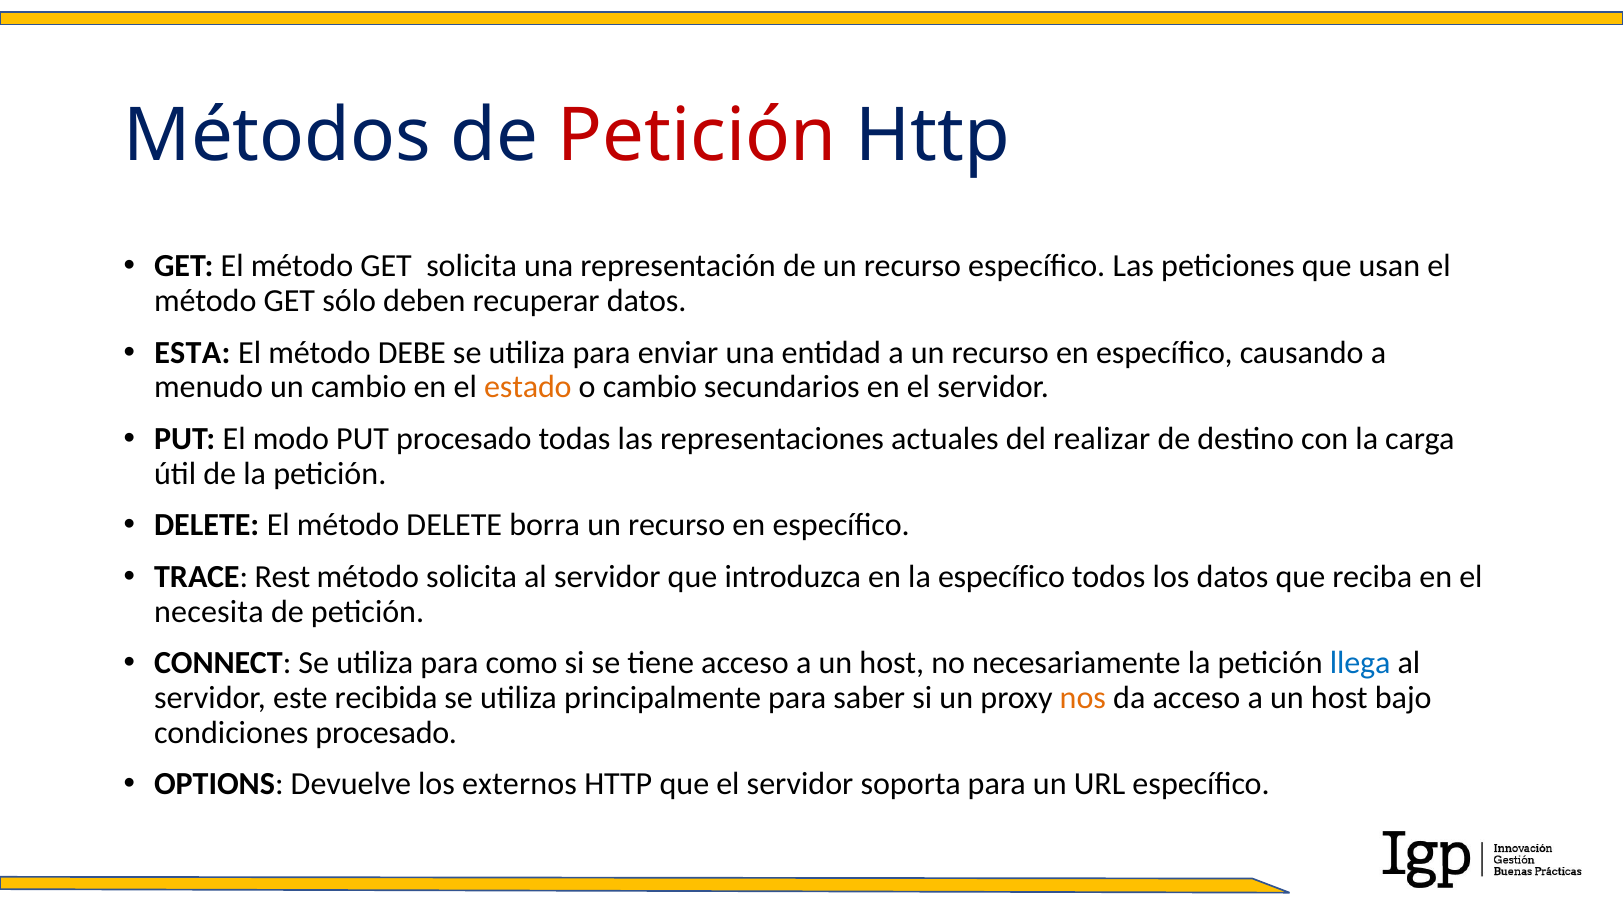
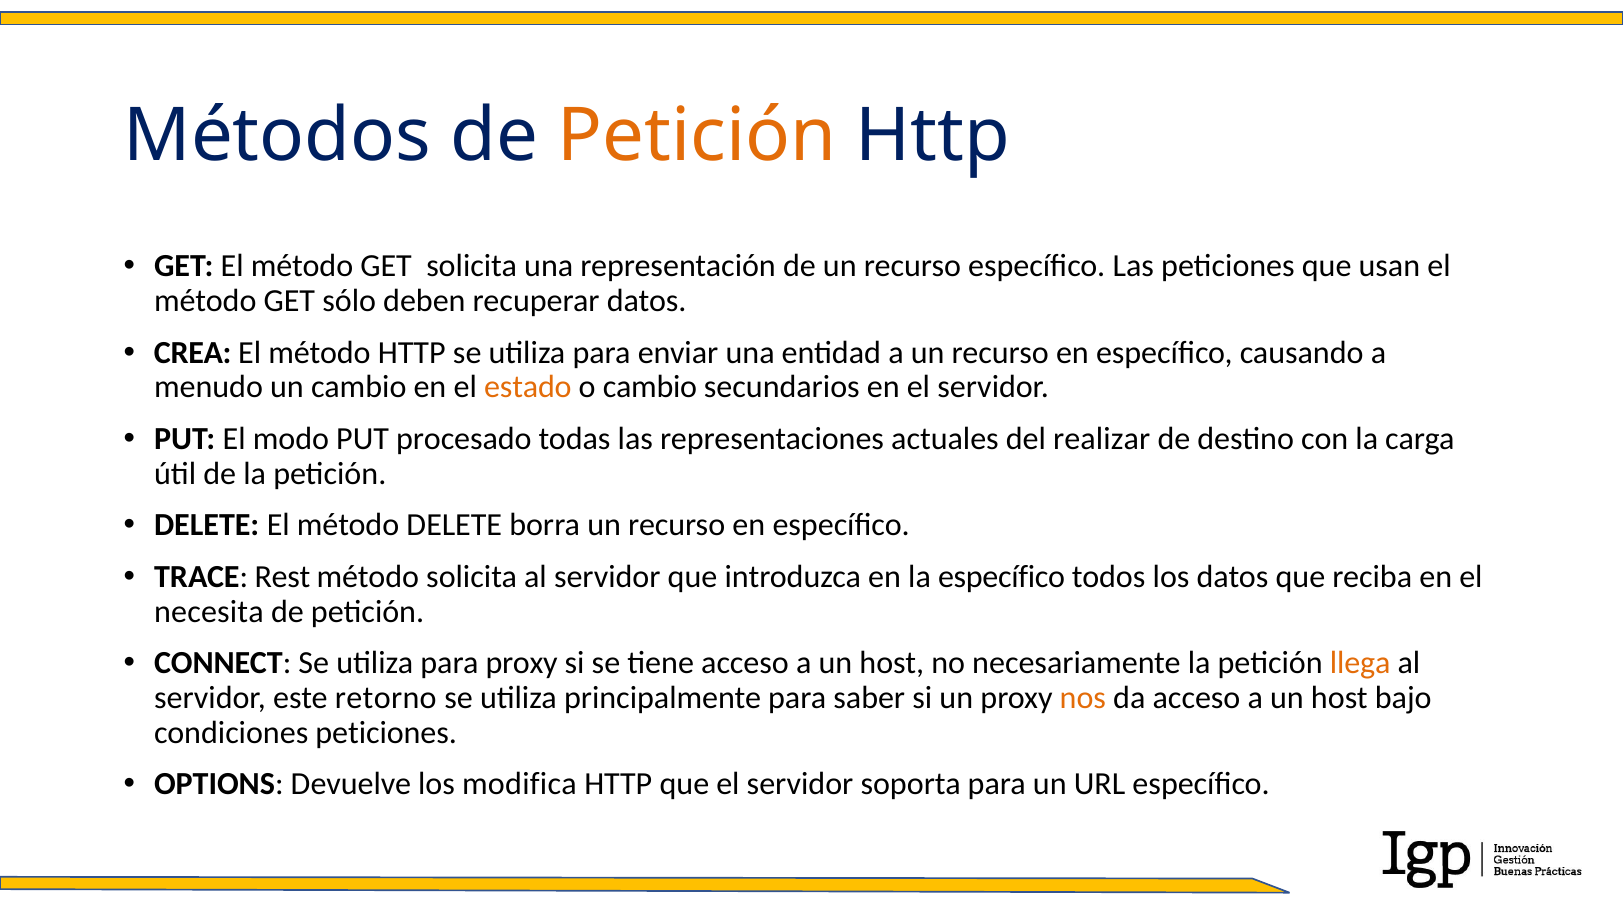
Petición colour: red -> orange (697, 136)
ESTA: ESTA -> CREA (193, 353)
método DEBE: DEBE -> HTTP (412, 353)
para como: como -> proxy (522, 663)
llega colour: blue -> orange (1360, 663)
recibida: recibida -> retorno (386, 698)
condiciones procesado: procesado -> peticiones (386, 732)
externos: externos -> modifica (519, 784)
